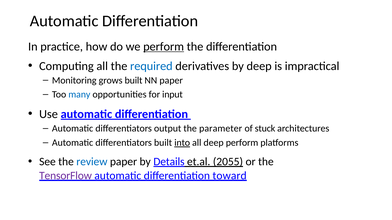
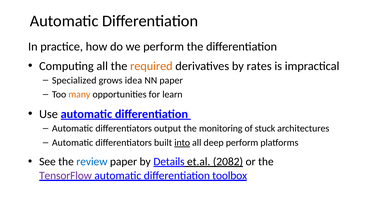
perform underline: present -> none (164, 47)
required colour: blue -> orange (151, 66)
by deep: deep -> rates (259, 66)
Monitoring: Monitoring -> Specialized (74, 80)
grows built: built -> idea (133, 80)
many colour: blue -> orange (79, 95)
input: input -> learn (172, 95)
parameter: parameter -> monitoring (221, 129)
2055: 2055 -> 2082 (228, 162)
toward: toward -> toolbox (230, 176)
